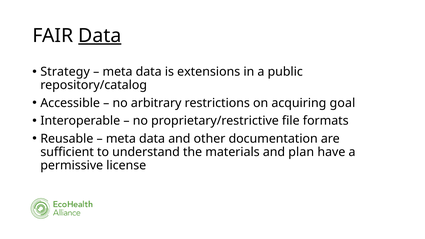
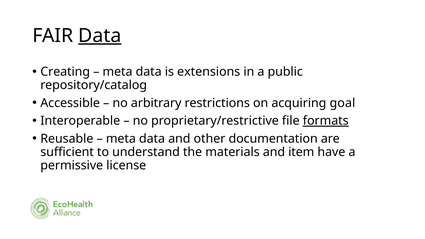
Strategy: Strategy -> Creating (65, 72)
formats underline: none -> present (326, 121)
plan: plan -> item (301, 152)
